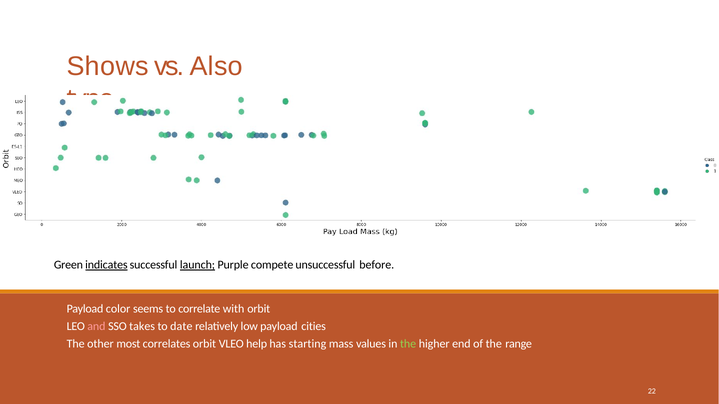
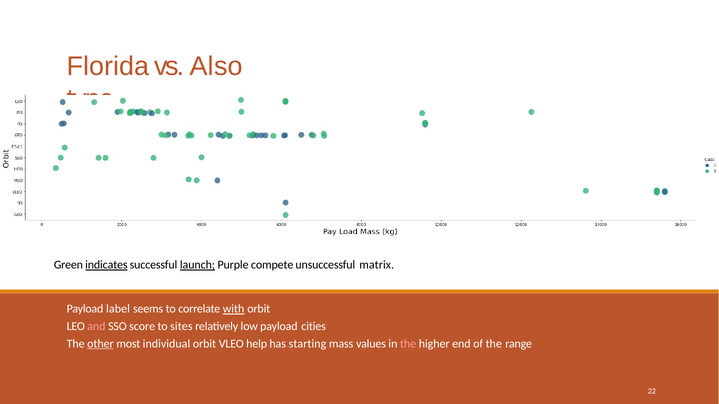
Shows: Shows -> Florida (108, 67)
before: before -> matrix (377, 265)
color: color -> label (118, 309)
with underline: none -> present (234, 309)
takes: takes -> score (142, 327)
date: date -> sites (181, 327)
other underline: none -> present (100, 344)
correlates: correlates -> individual (166, 344)
the colour: light green -> pink (408, 344)
